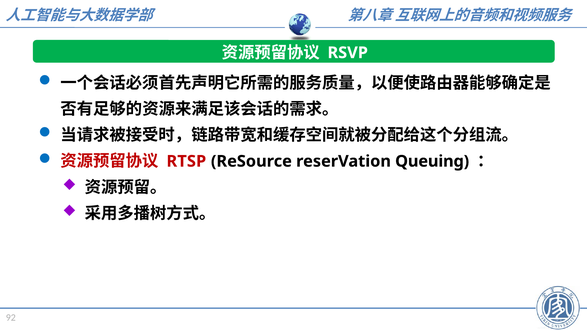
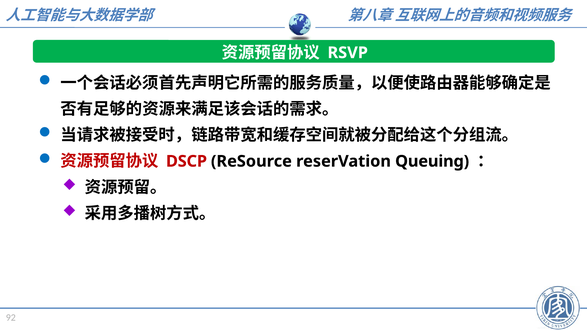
RTSP: RTSP -> DSCP (186, 161)
